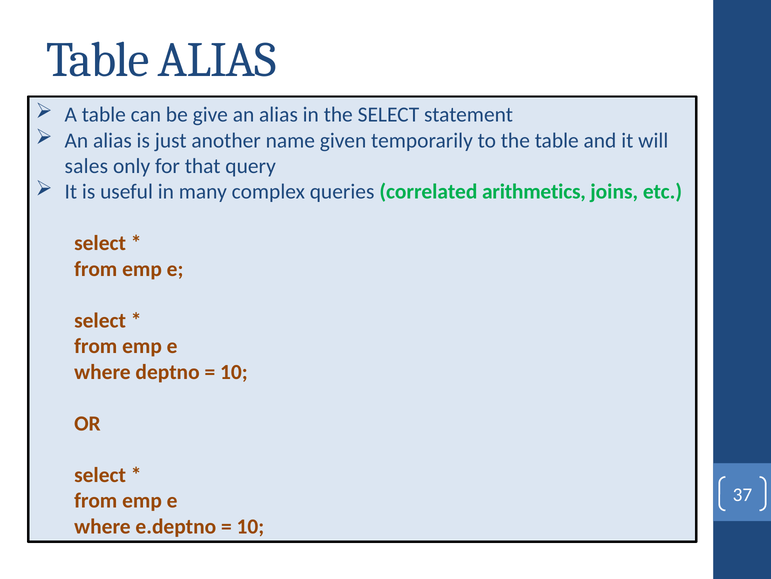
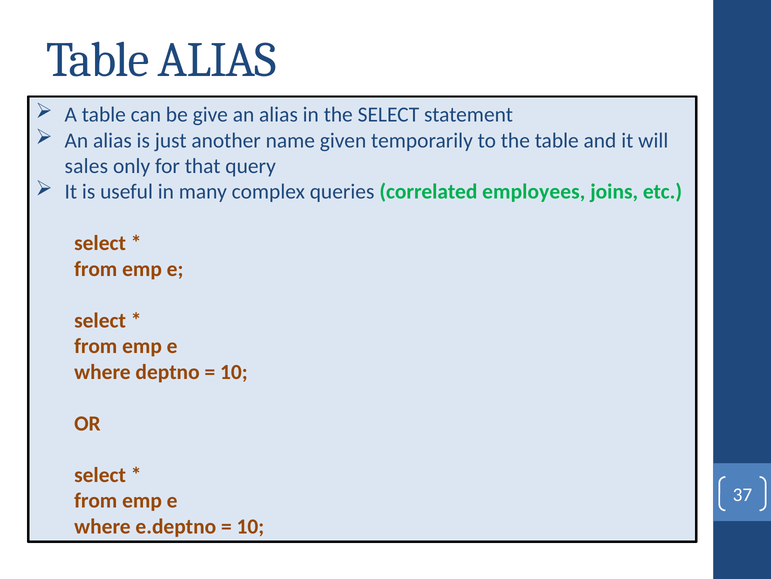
arithmetics: arithmetics -> employees (534, 192)
